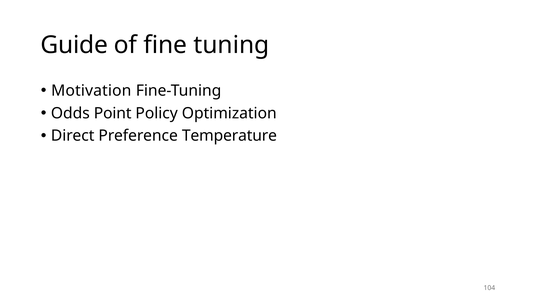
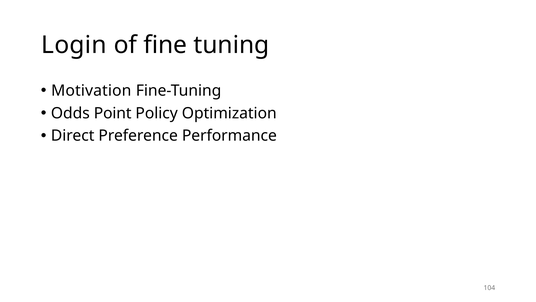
Guide: Guide -> Login (74, 45)
Temperature: Temperature -> Performance (229, 136)
